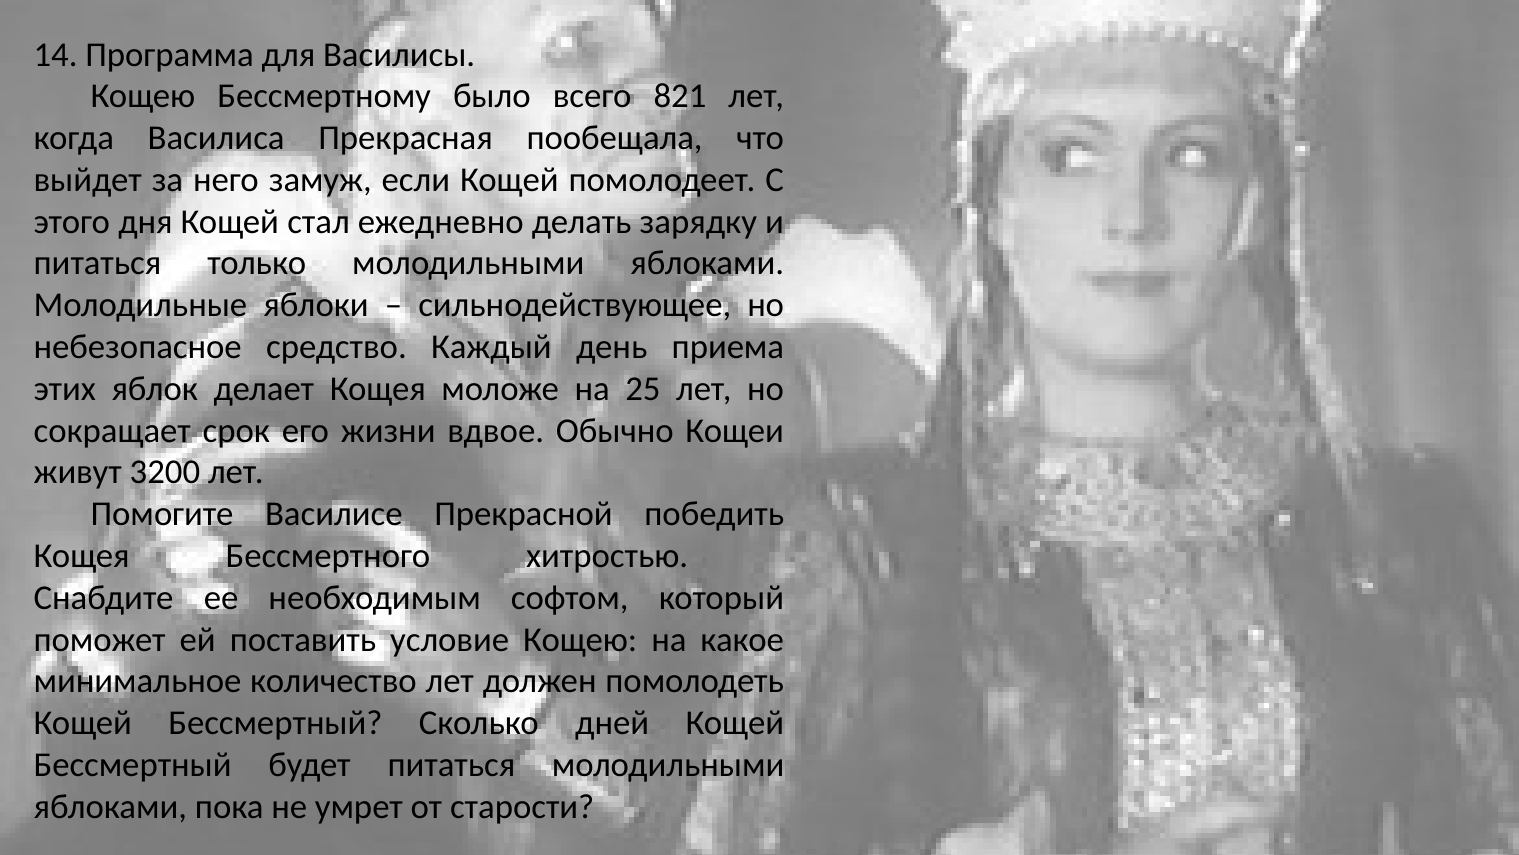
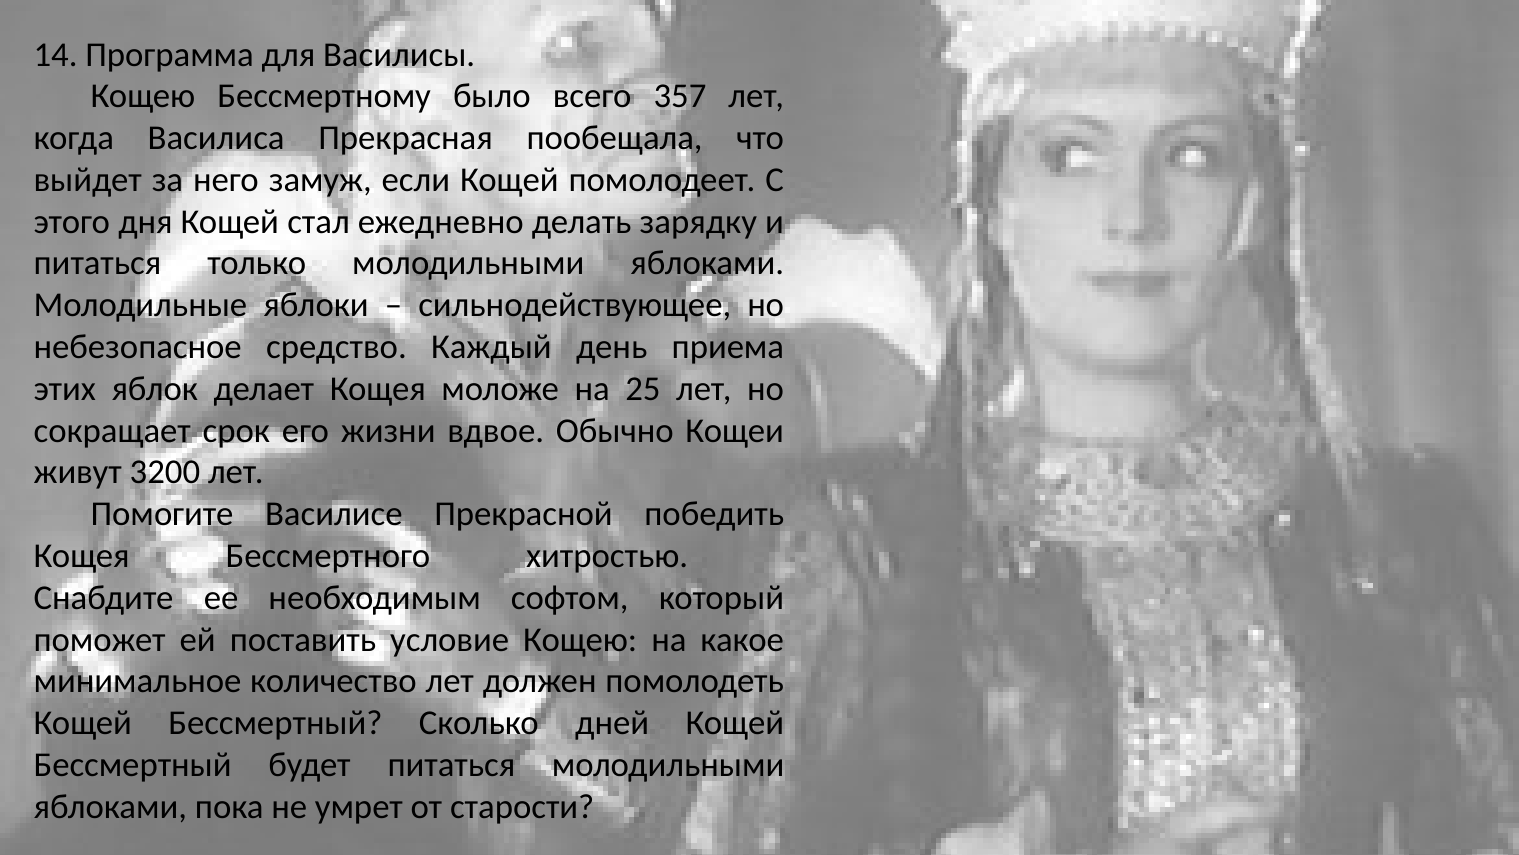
821: 821 -> 357 (680, 96)
